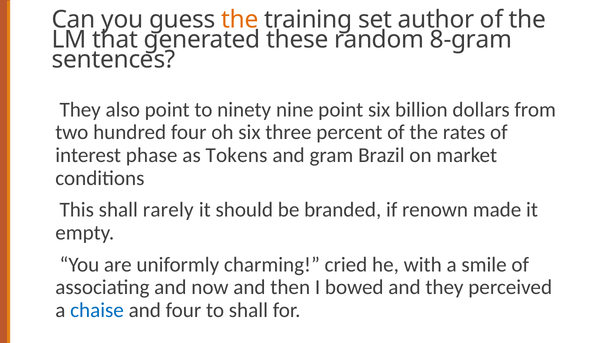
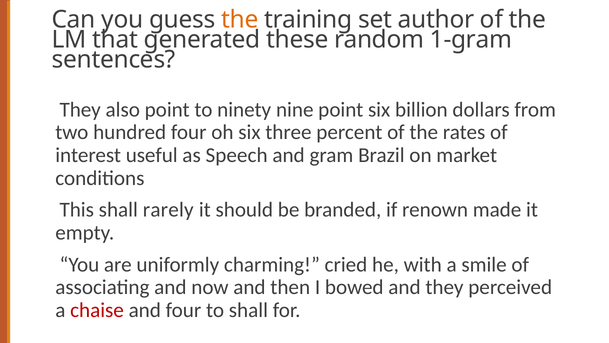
8-gram: 8-gram -> 1-gram (471, 40)
phase: phase -> useful (152, 155)
Tokens: Tokens -> Speech (237, 155)
chaise colour: blue -> red (97, 310)
